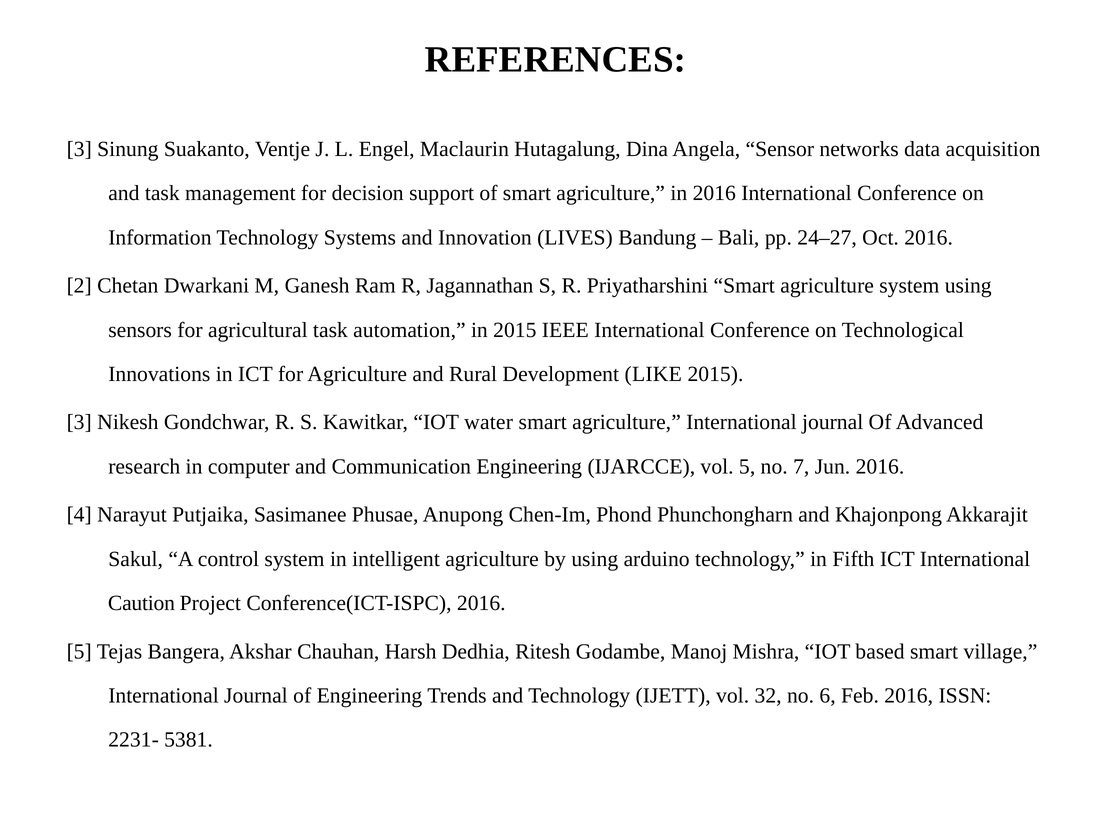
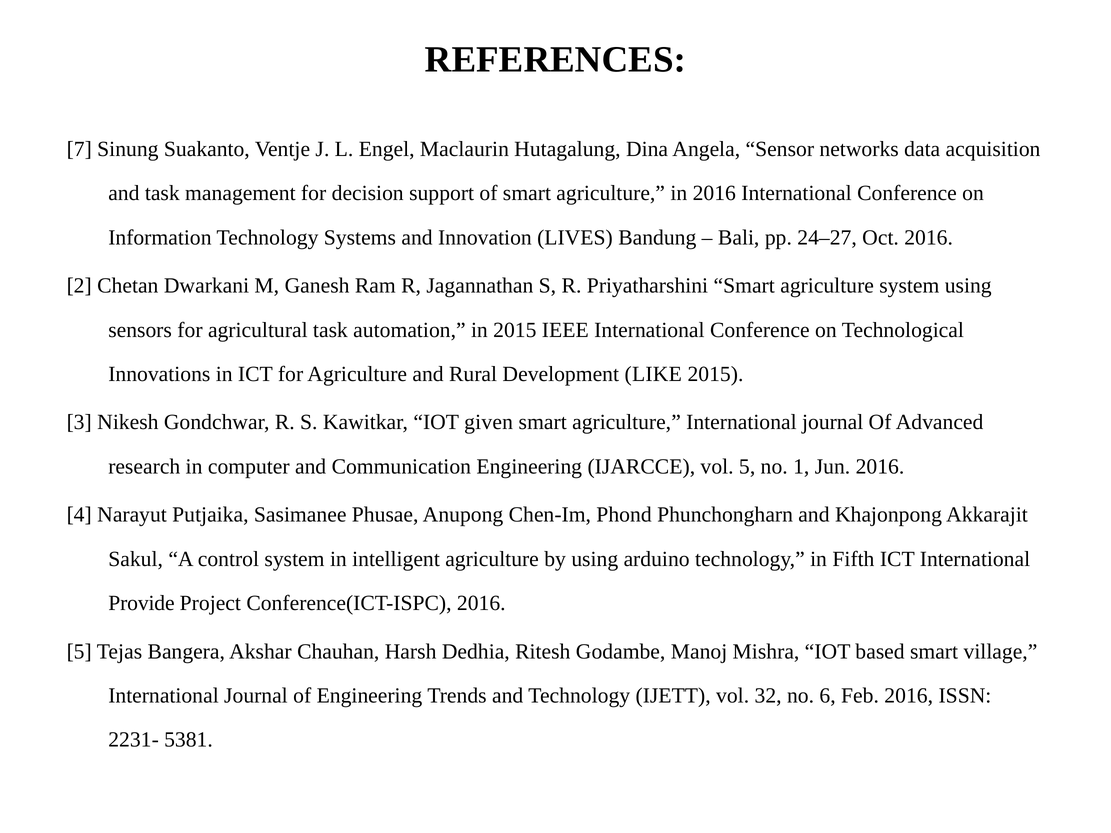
3: 3 -> 7 (79, 149)
water: water -> given (489, 422)
7: 7 -> 1 (801, 467)
Caution: Caution -> Provide (141, 603)
